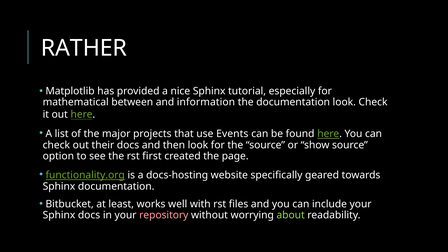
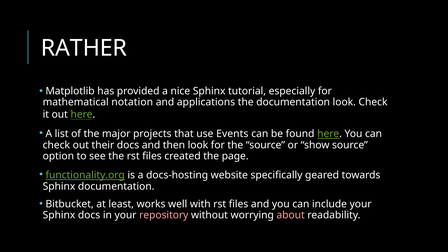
between: between -> notation (132, 102)
information: information -> applications (206, 102)
the rst first: first -> files (152, 156)
about colour: light green -> pink (291, 215)
